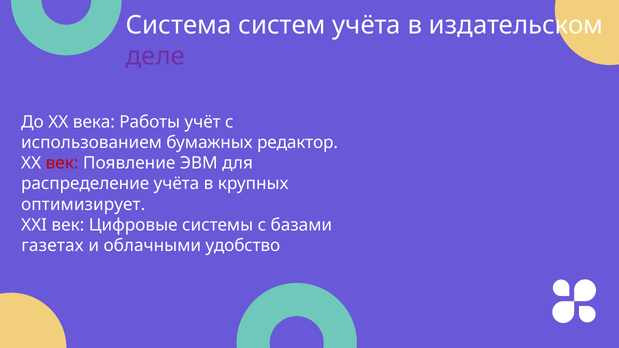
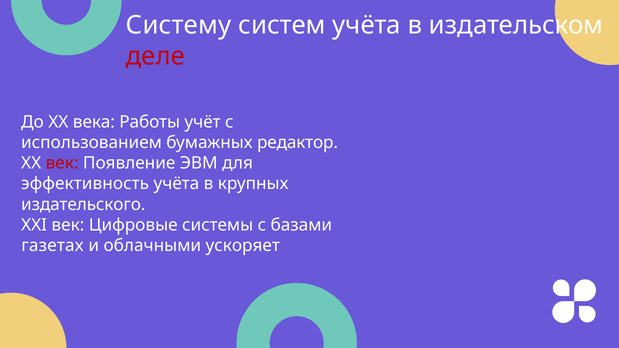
Система: Система -> Систему (179, 25)
деле colour: purple -> red (155, 56)
распределение: распределение -> эффективность (85, 184)
оптимизирует: оптимизирует -> издательского (83, 204)
удобство: удобство -> ускоряет (243, 246)
